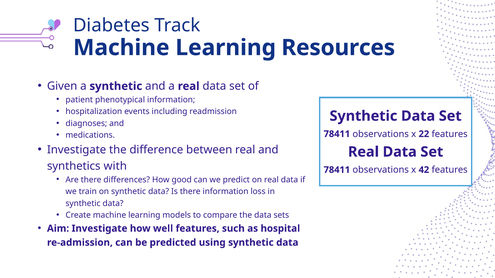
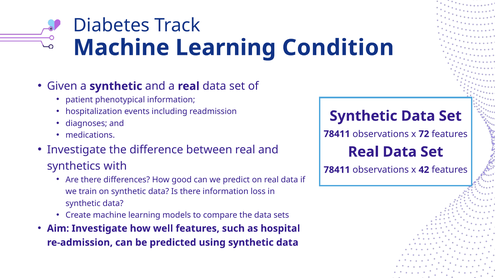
Resources: Resources -> Condition (338, 48)
22: 22 -> 72 (424, 134)
